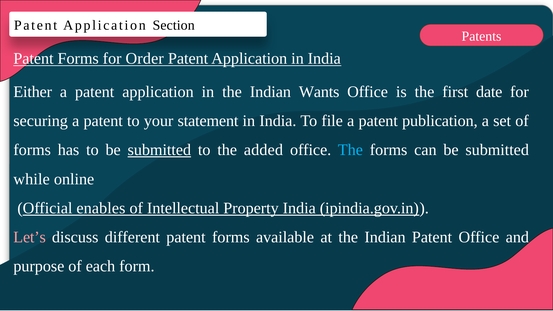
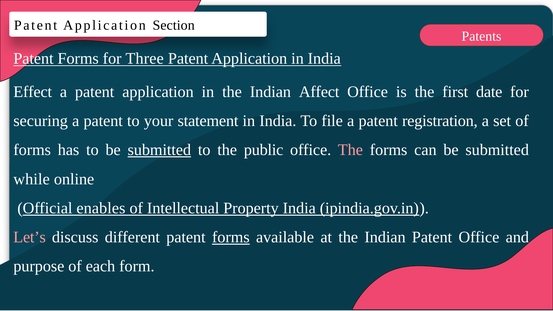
Order: Order -> Three (145, 59)
Either: Either -> Effect (33, 92)
Wants: Wants -> Affect (319, 92)
publication: publication -> registration (440, 121)
added: added -> public (264, 150)
The colour: light blue -> pink (350, 150)
forms underline: none -> present (231, 237)
